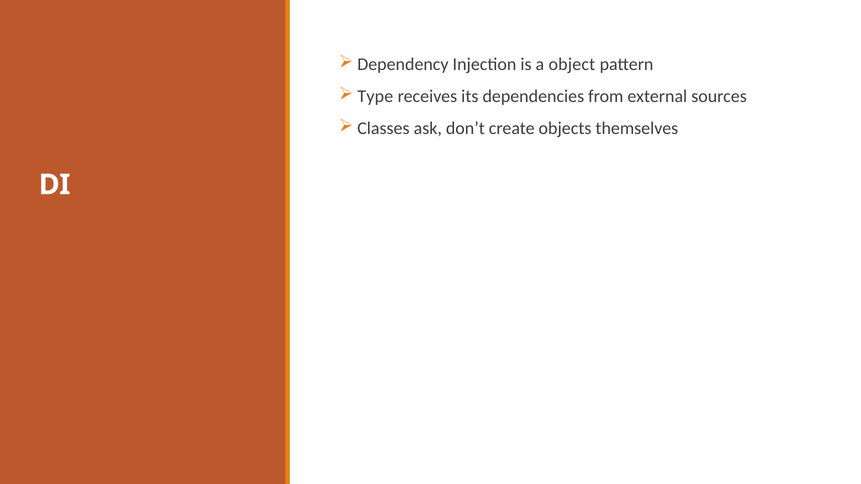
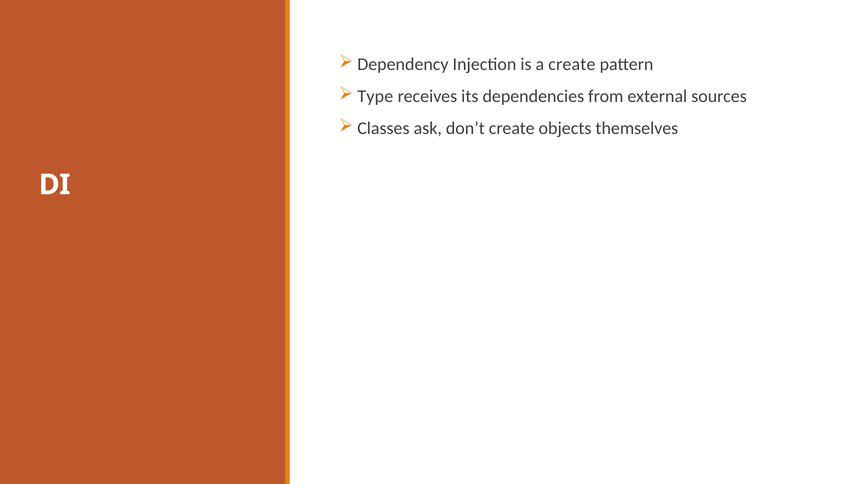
a object: object -> create (572, 64)
